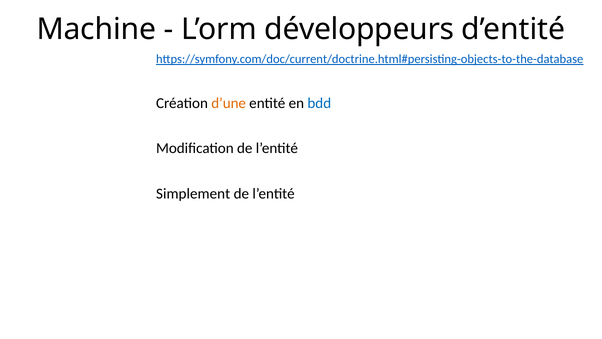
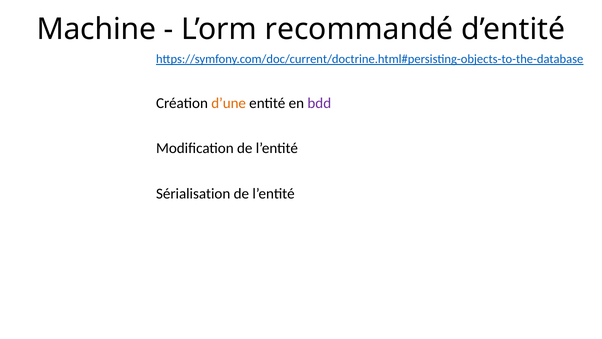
développeurs: développeurs -> recommandé (359, 29)
bdd colour: blue -> purple (319, 103)
Simplement: Simplement -> Sérialisation (193, 193)
